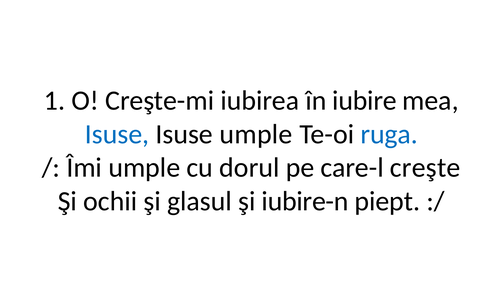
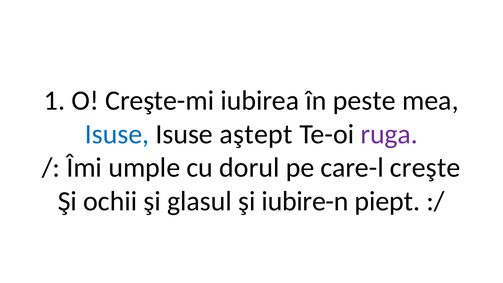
iubire: iubire -> peste (364, 101)
Isuse umple: umple -> aştept (256, 134)
ruga colour: blue -> purple (389, 134)
